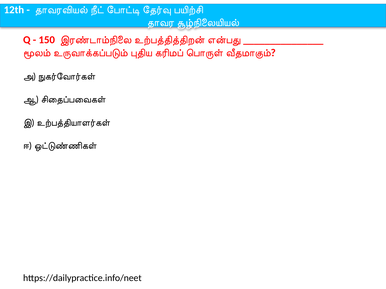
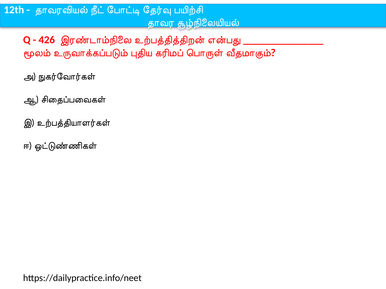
150: 150 -> 426 (47, 40)
